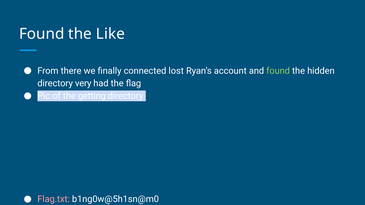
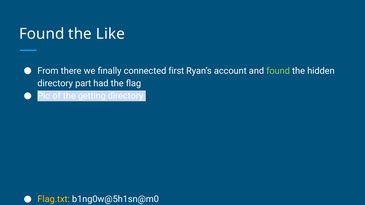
lost: lost -> first (176, 71)
very: very -> part (83, 83)
Flag.txt colour: pink -> yellow (54, 200)
